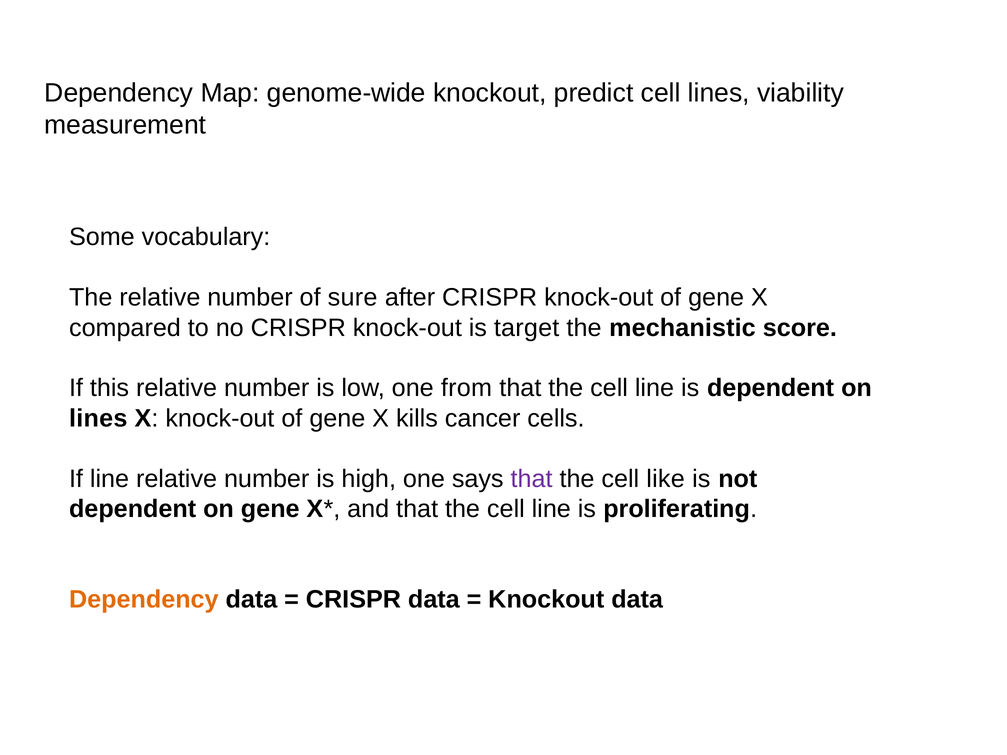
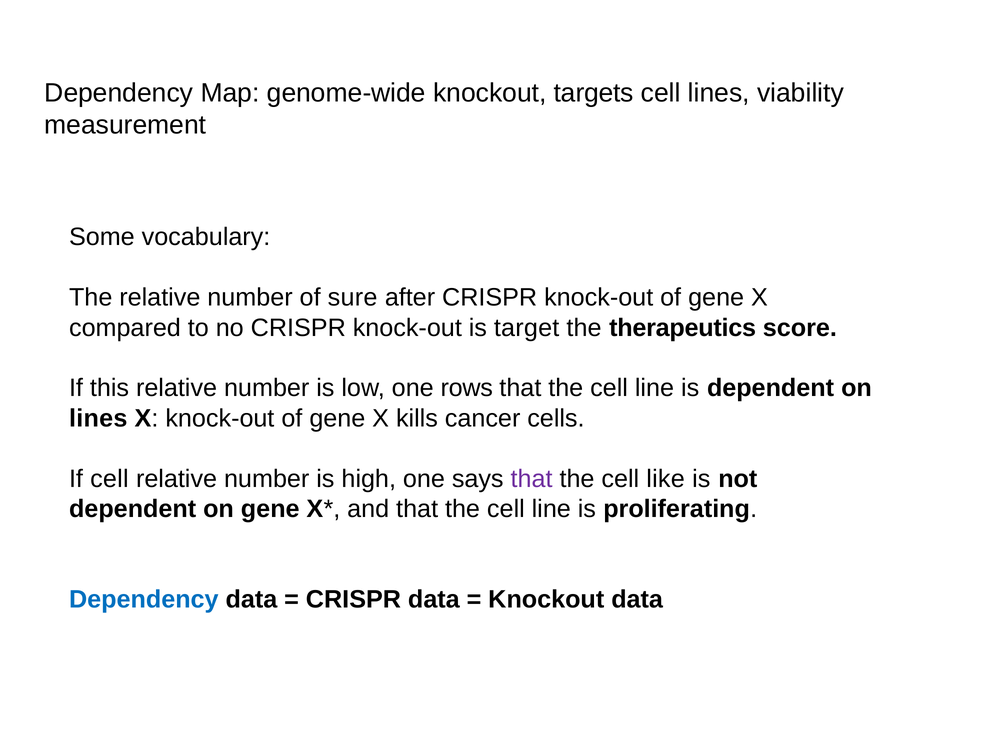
predict: predict -> targets (594, 93)
mechanistic: mechanistic -> therapeutics (683, 328)
from: from -> rows (467, 388)
If line: line -> cell (109, 479)
Dependency colour: orange -> blue (144, 600)
